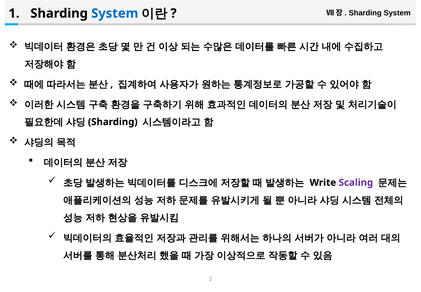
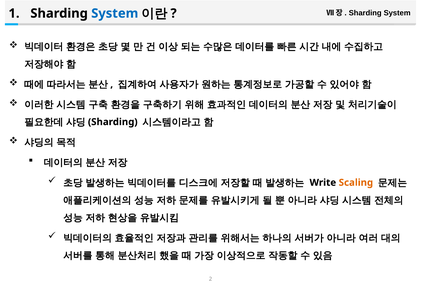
Scaling colour: purple -> orange (356, 182)
